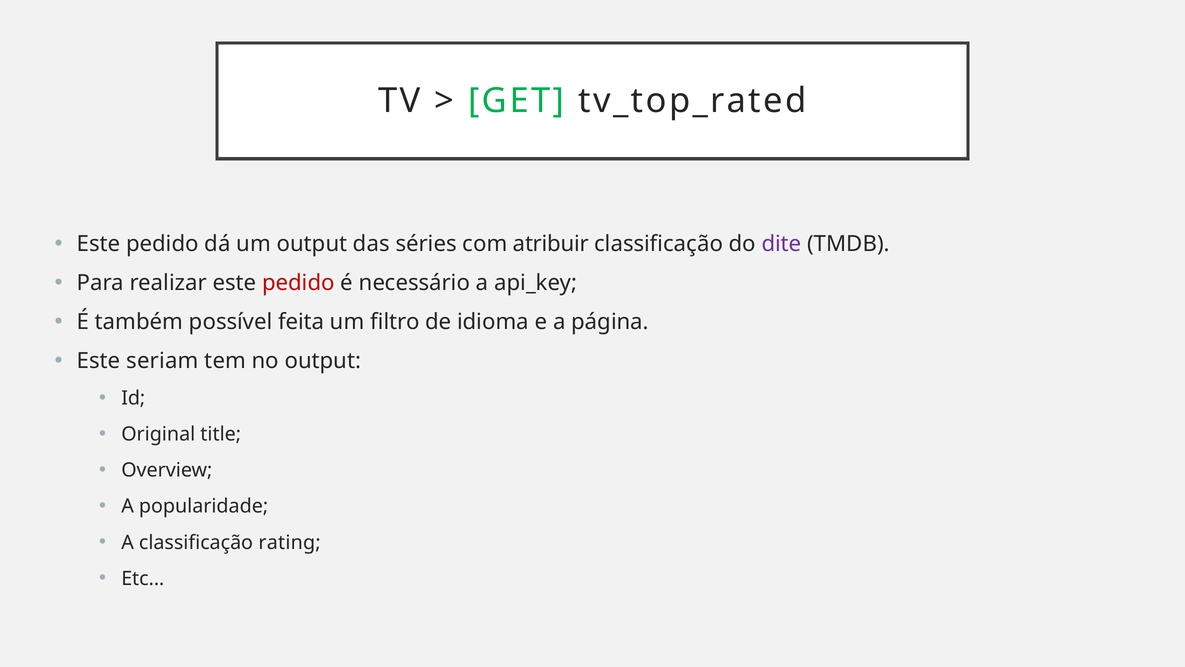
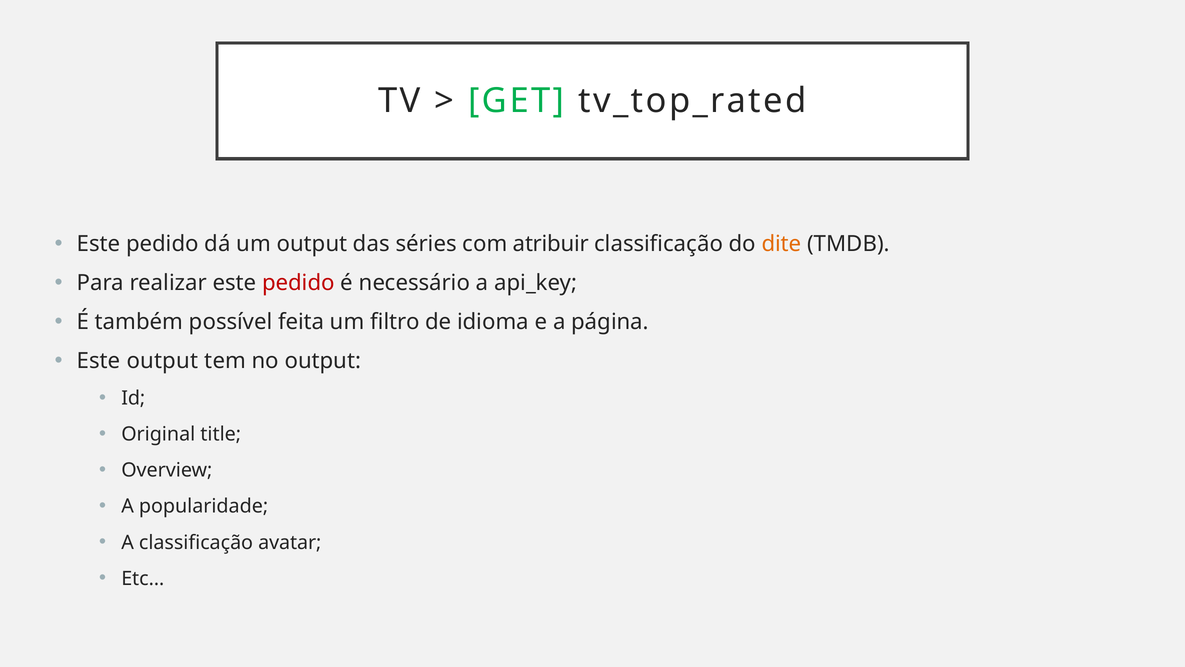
dite colour: purple -> orange (782, 244)
Este seriam: seriam -> output (162, 361)
rating: rating -> avatar (290, 542)
